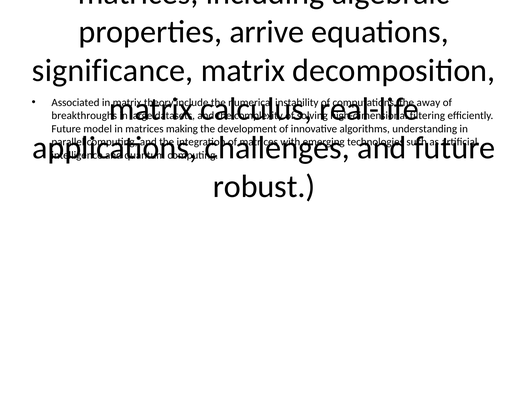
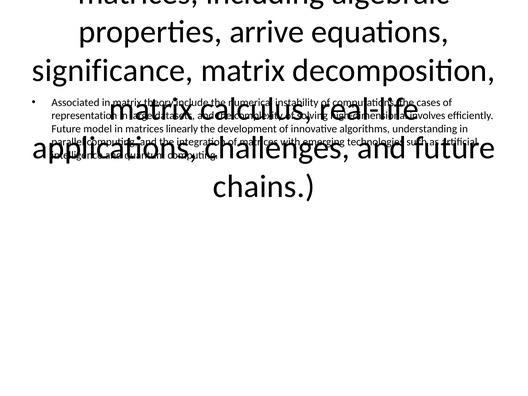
away: away -> cases (428, 102)
breakthroughs: breakthroughs -> representation (84, 116)
filtering: filtering -> involves (428, 116)
making: making -> linearly (182, 129)
robust: robust -> chains (264, 187)
